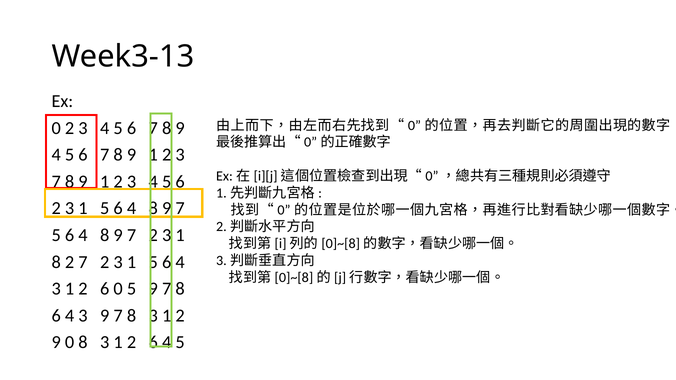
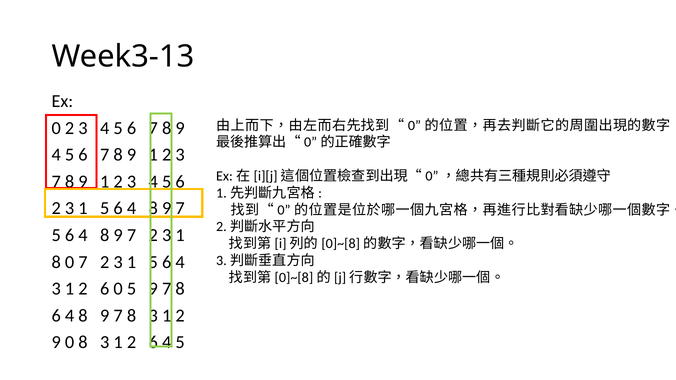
8 2: 2 -> 0 (70, 262)
3: 3 -> 8 (83, 316)
